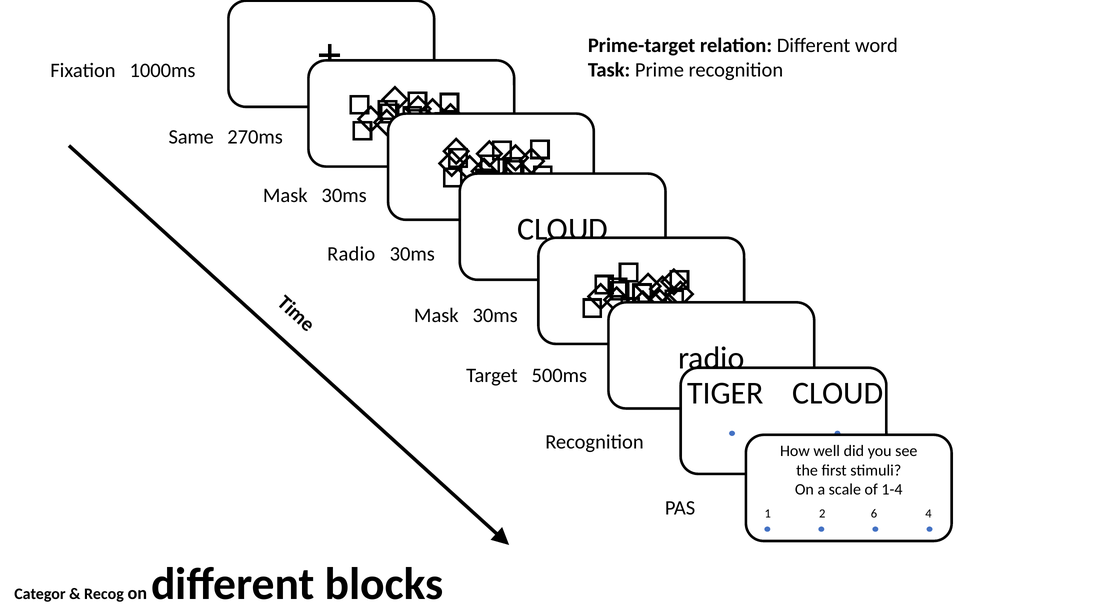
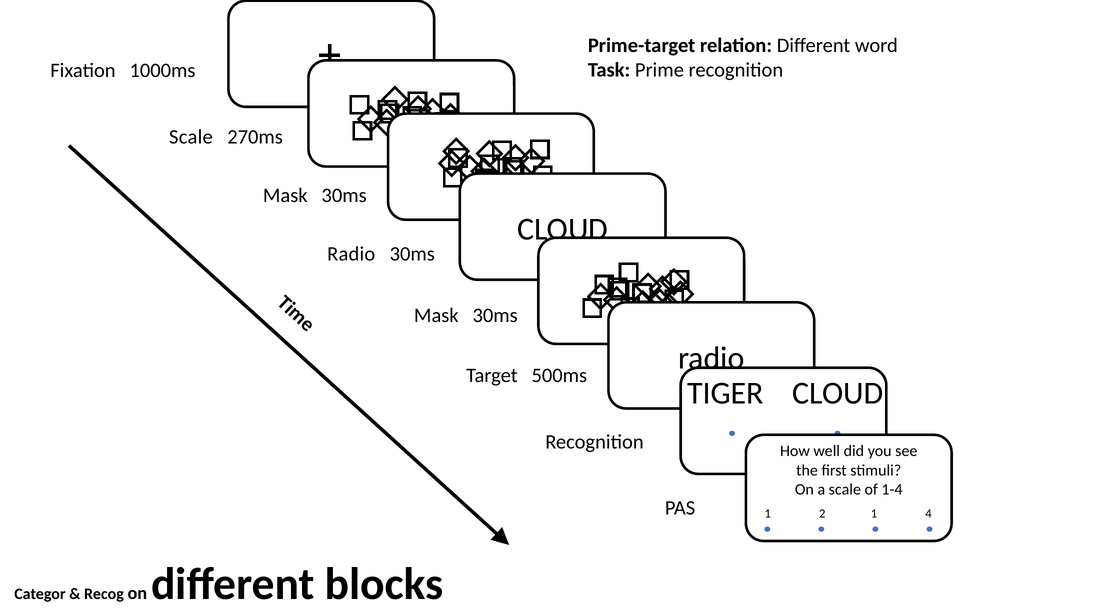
Same: Same -> Scale (191, 137)
2 6: 6 -> 1 (874, 514)
